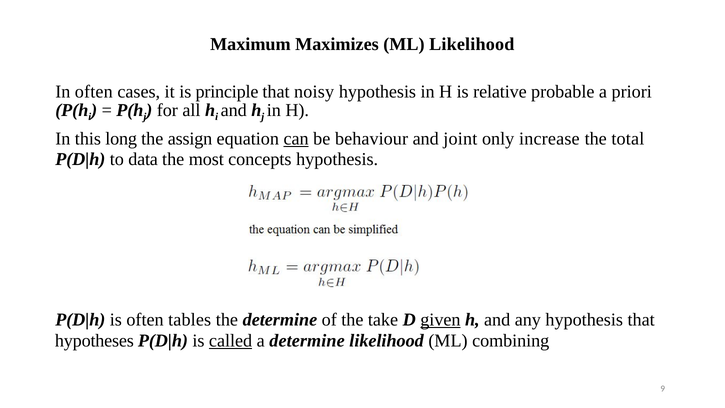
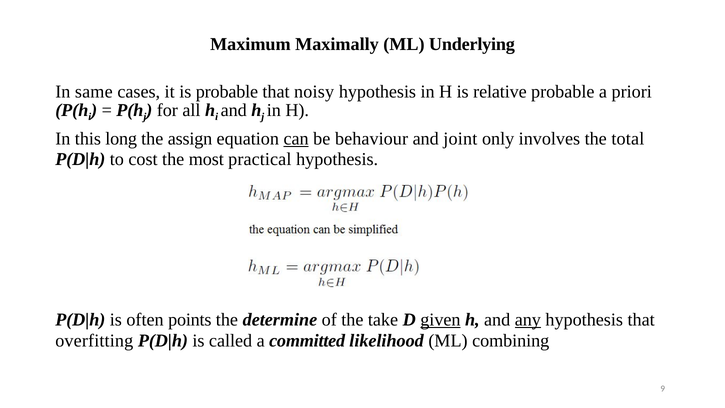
Maximizes: Maximizes -> Maximally (337, 44)
ML Likelihood: Likelihood -> Underlying (472, 44)
In often: often -> same (94, 92)
is principle: principle -> probable (227, 92)
increase: increase -> involves (549, 138)
data: data -> cost (143, 159)
concepts: concepts -> practical (260, 159)
tables: tables -> points (190, 320)
any underline: none -> present (528, 320)
hypotheses: hypotheses -> overfitting (94, 340)
called underline: present -> none (231, 340)
a determine: determine -> committed (307, 340)
